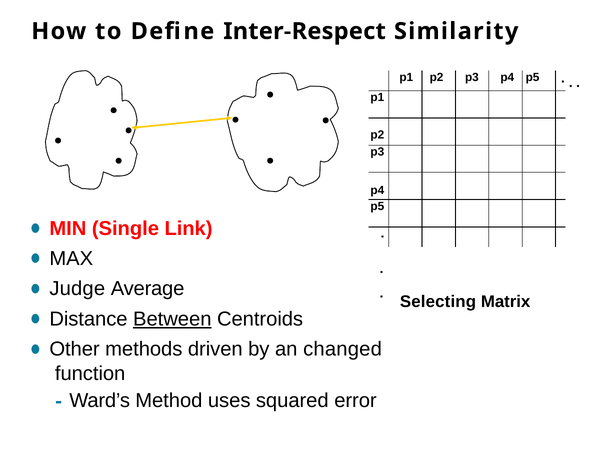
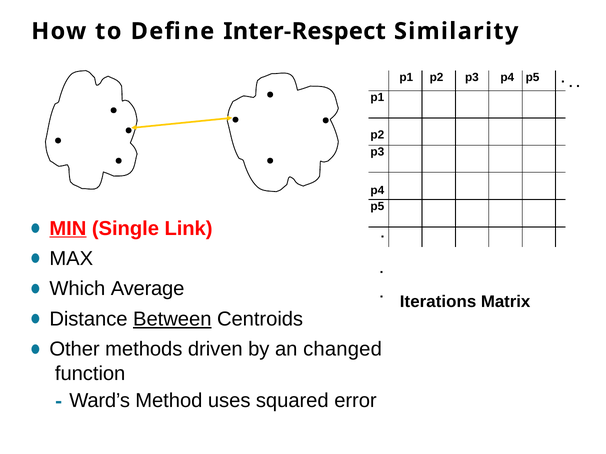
MIN underline: none -> present (68, 229)
Judge: Judge -> Which (77, 289)
Selecting: Selecting -> Iterations (438, 302)
